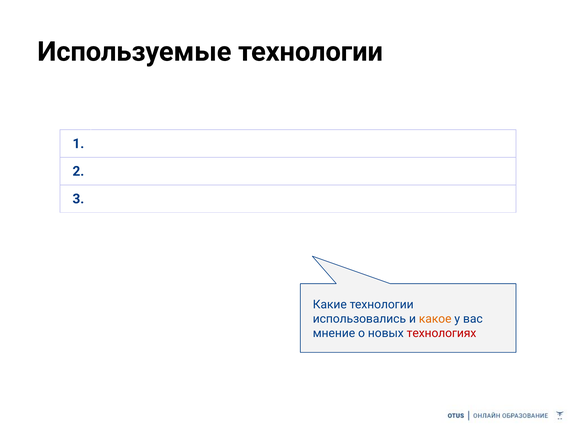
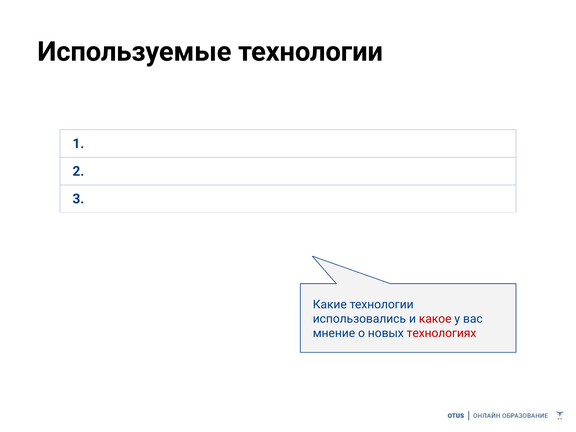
какое colour: orange -> red (435, 319)
